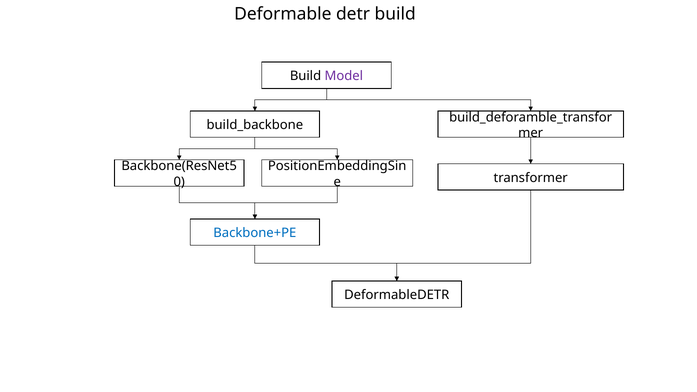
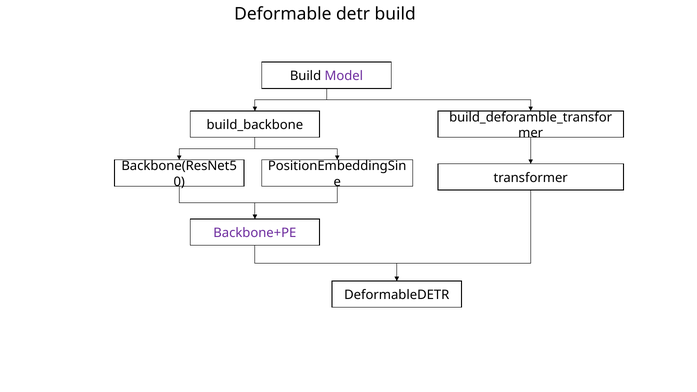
Backbone+PE colour: blue -> purple (255, 233)
